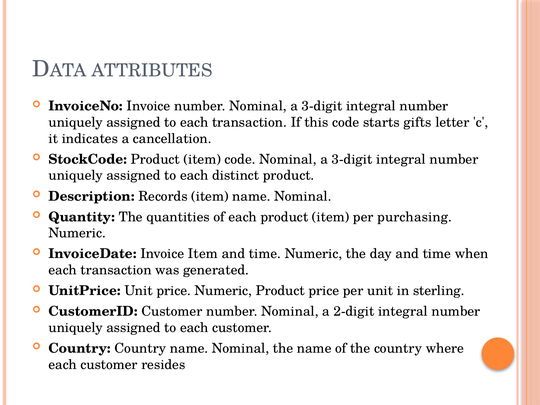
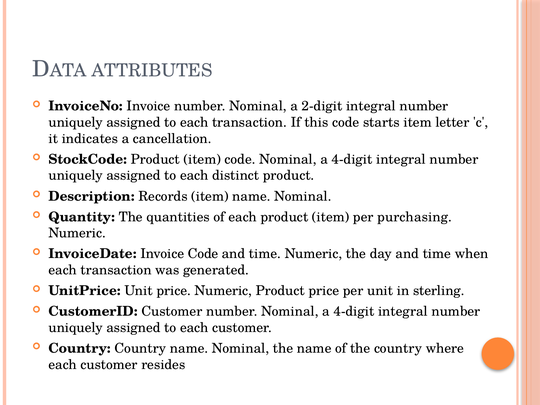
number Nominal a 3-digit: 3-digit -> 2-digit (322, 106)
starts gifts: gifts -> item (418, 122)
code Nominal a 3-digit: 3-digit -> 4-digit (352, 159)
Invoice Item: Item -> Code (203, 254)
number Nominal a 2-digit: 2-digit -> 4-digit (354, 311)
